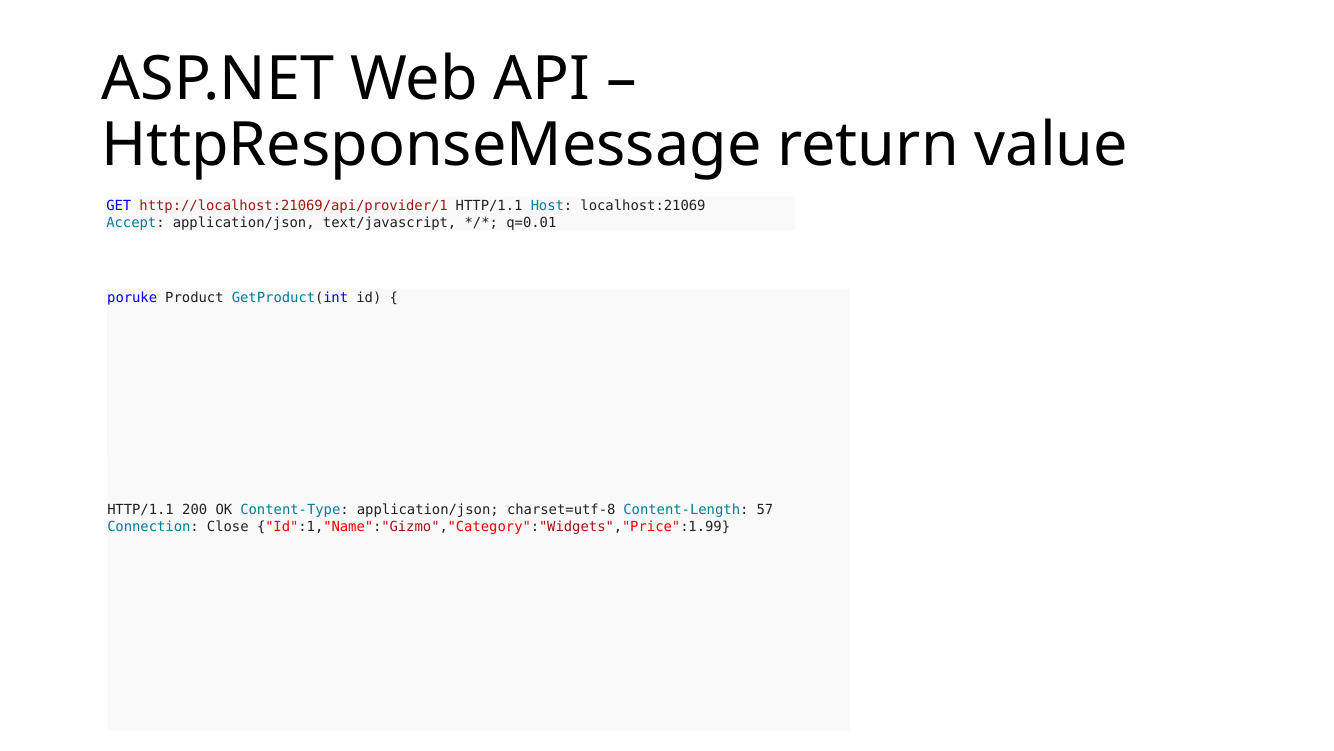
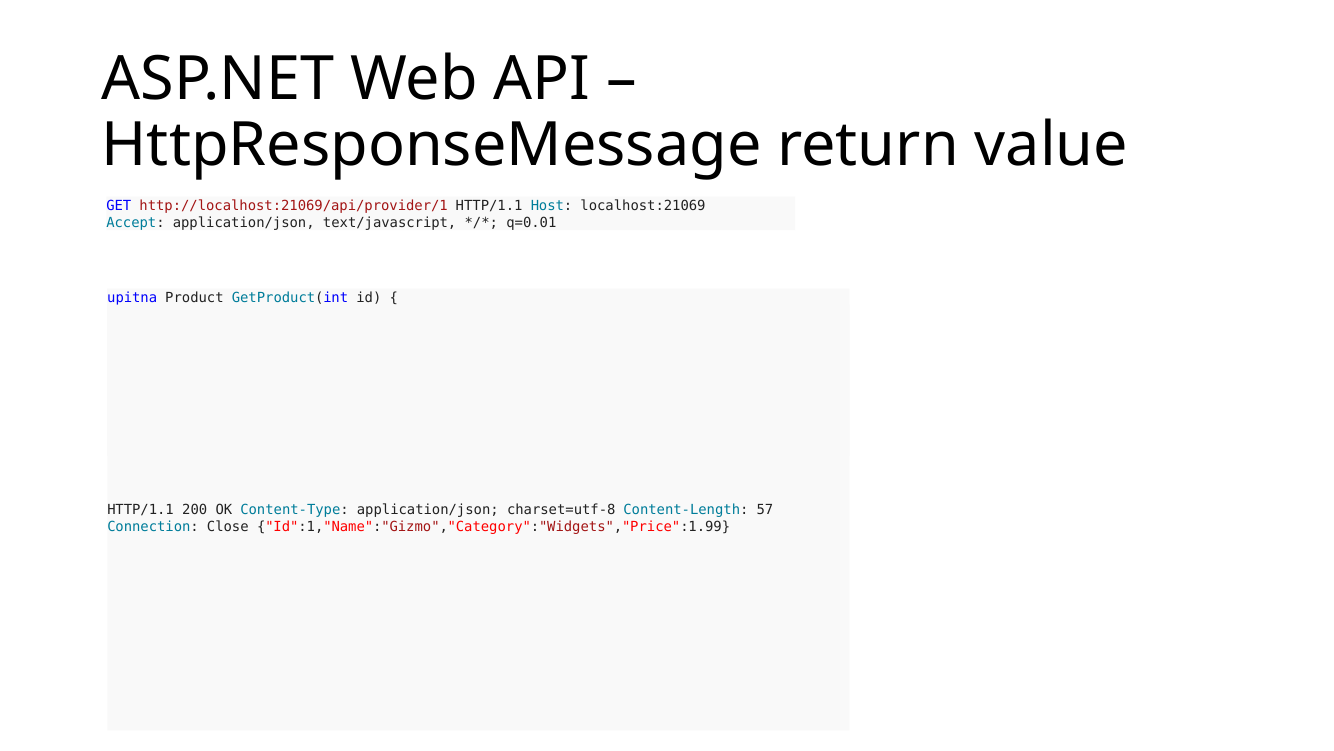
poruke: poruke -> upitna (132, 298)
